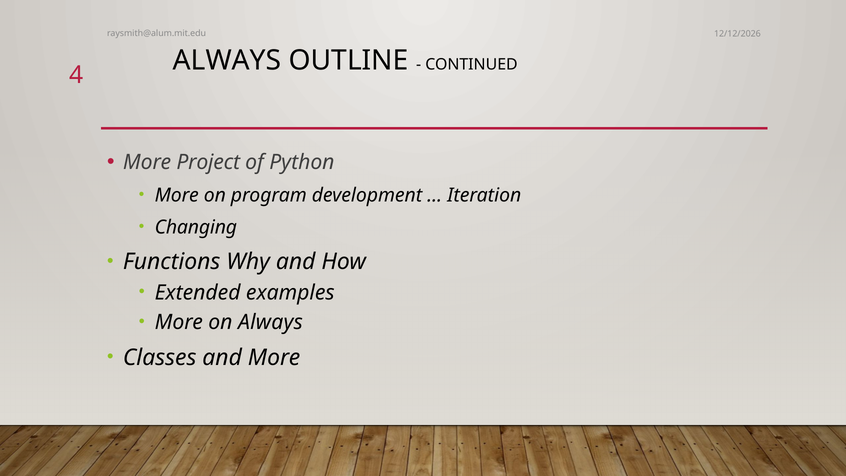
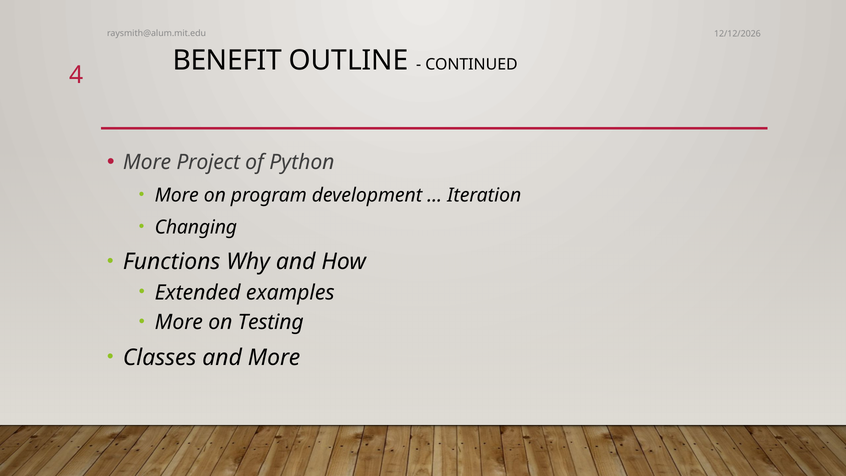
4 ALWAYS: ALWAYS -> BENEFIT (227, 61)
on Always: Always -> Testing (271, 322)
